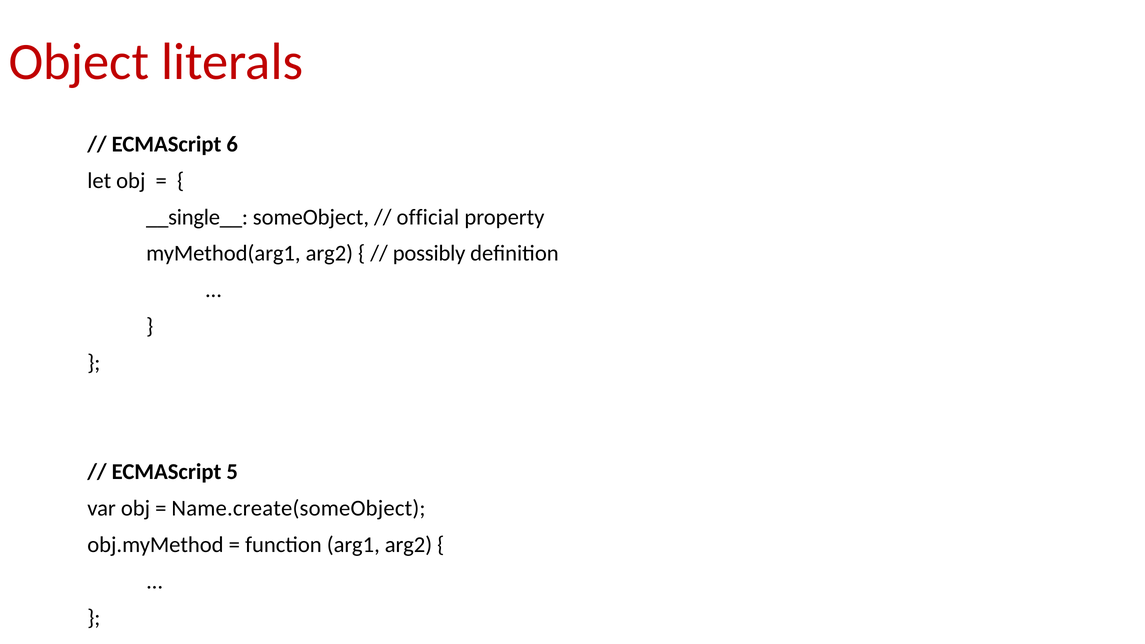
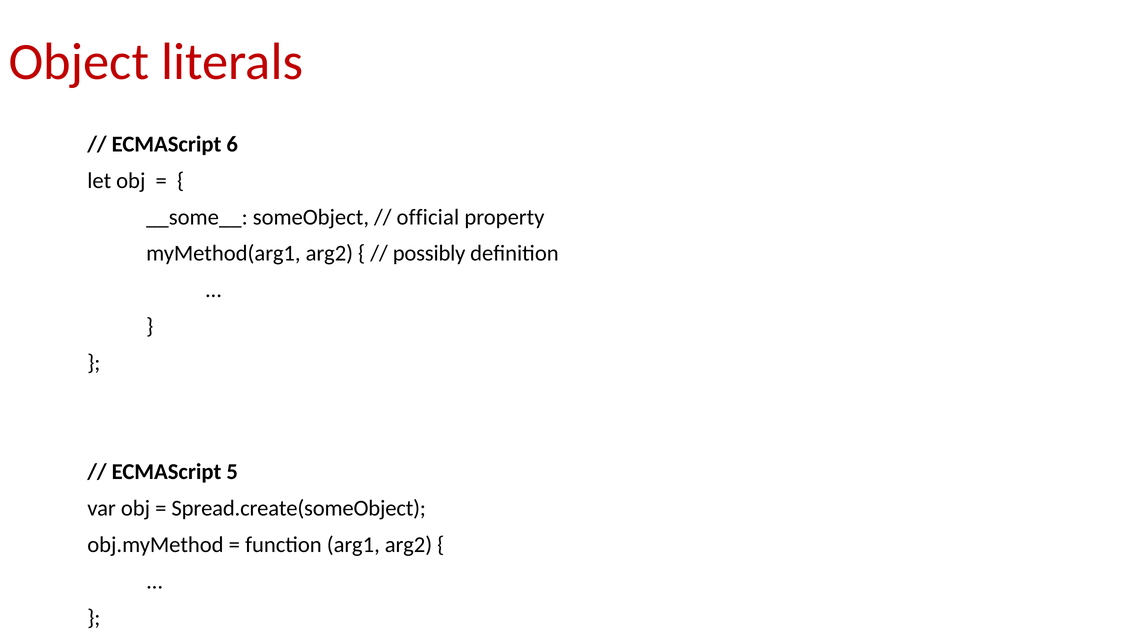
__single__: __single__ -> __some__ (197, 217)
Name.create(someObject: Name.create(someObject -> Spread.create(someObject (299, 508)
